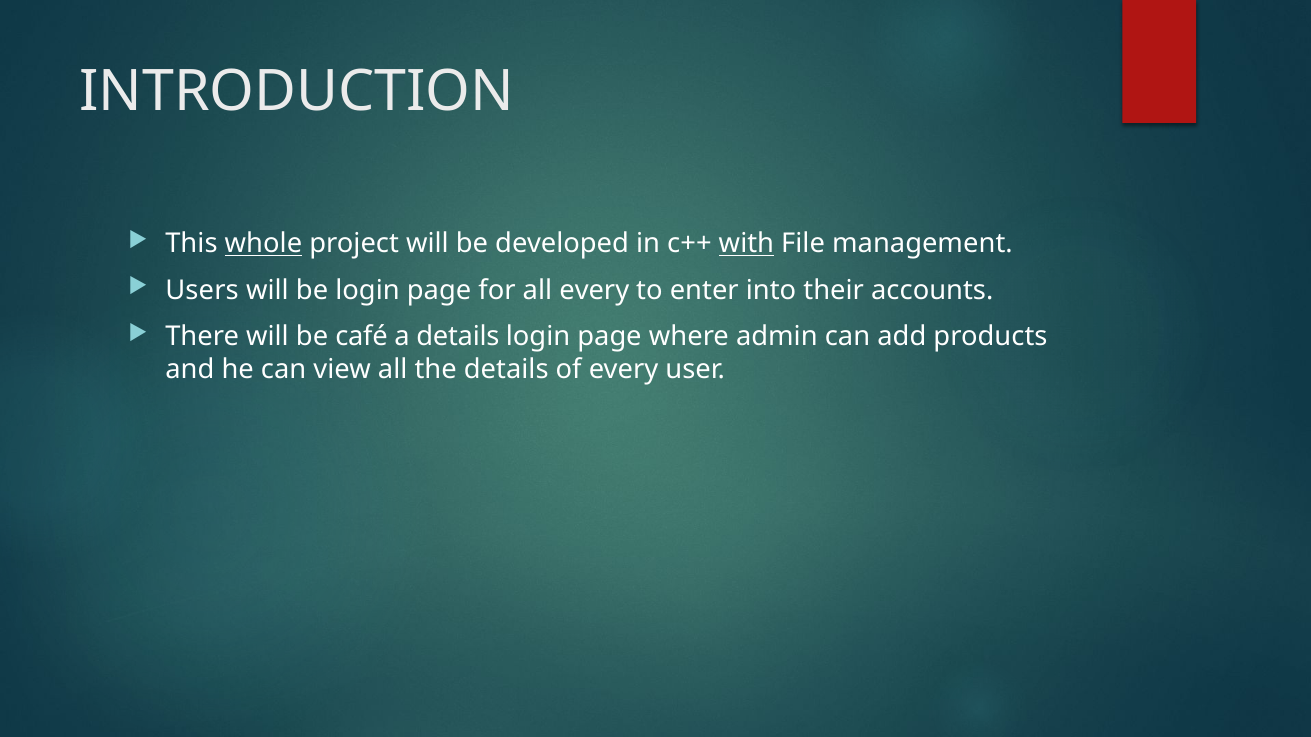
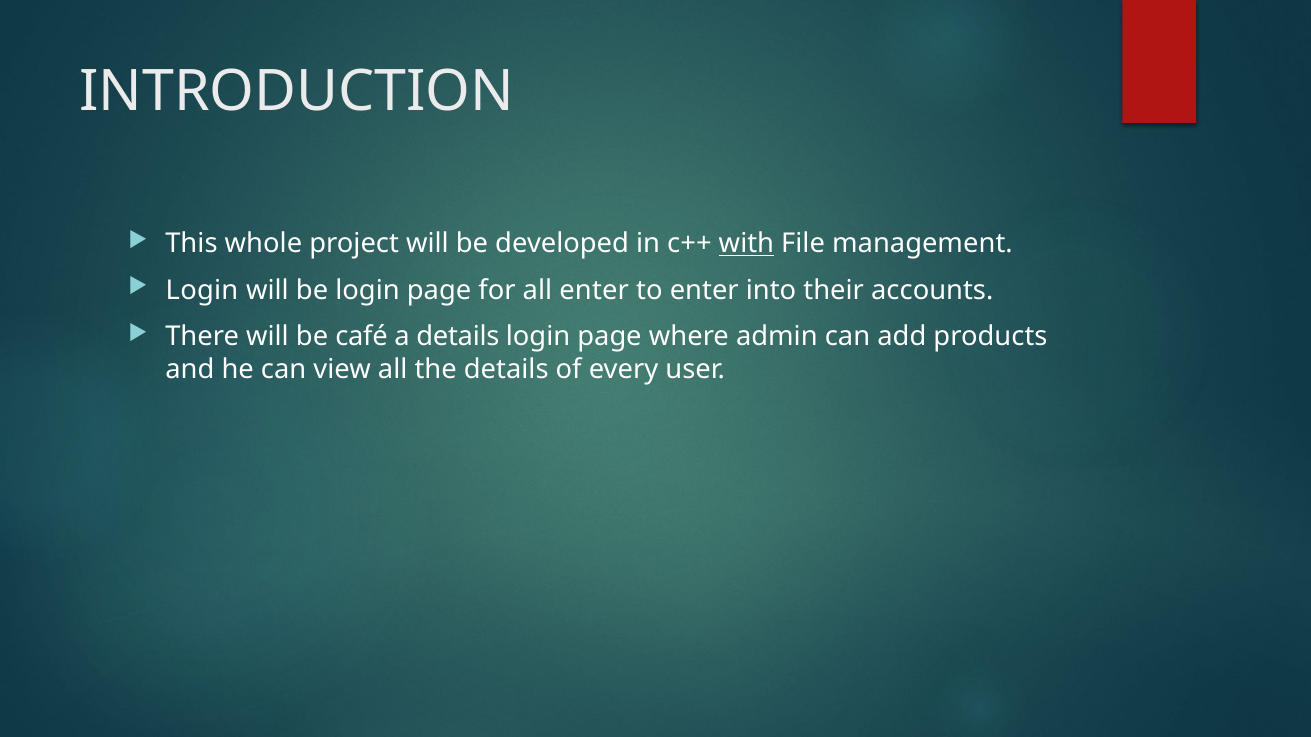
whole underline: present -> none (263, 244)
Users: Users -> Login (202, 291)
all every: every -> enter (594, 291)
